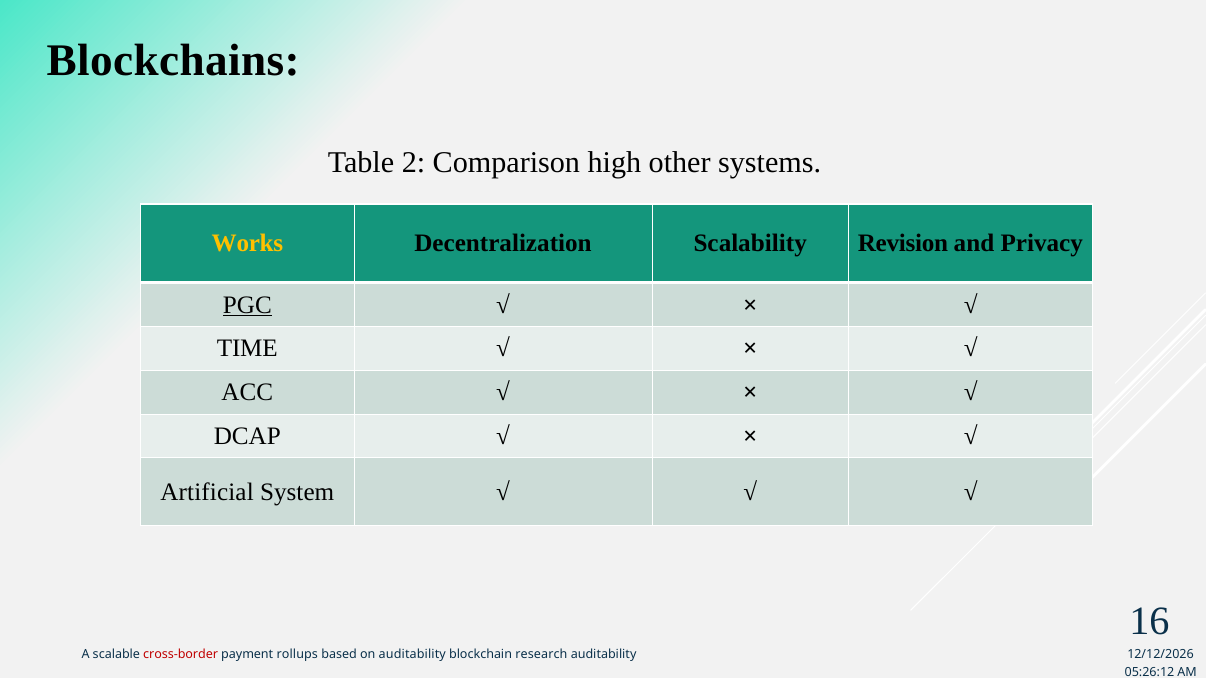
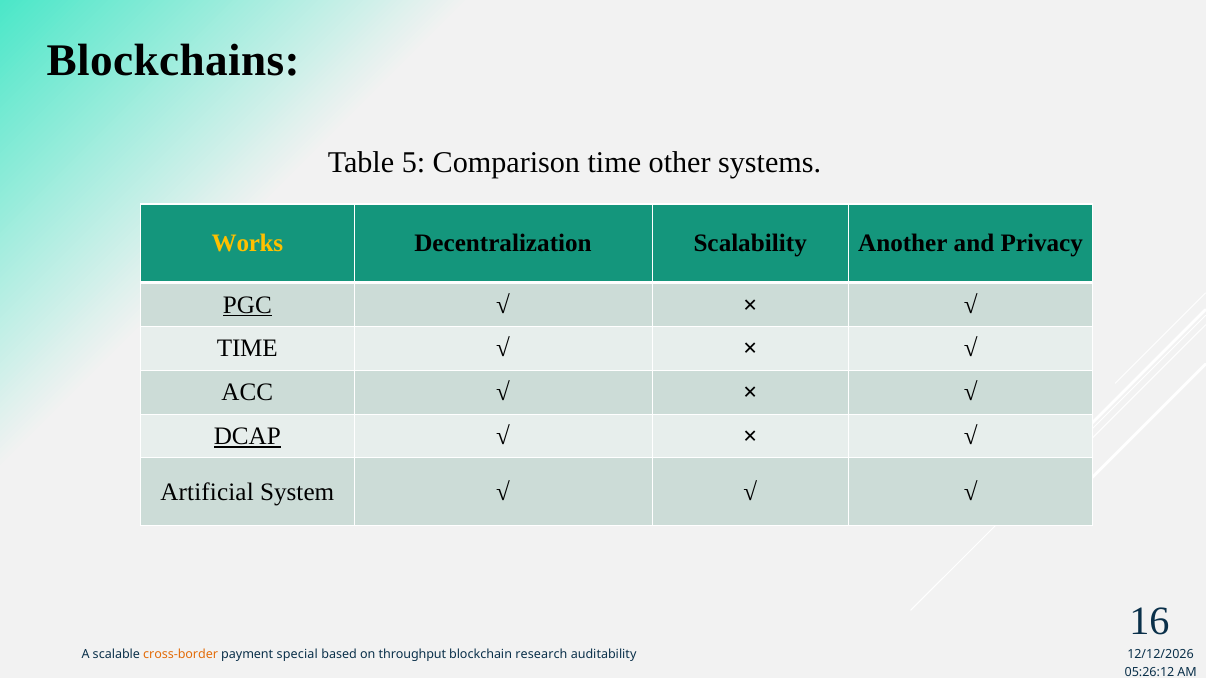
2: 2 -> 5 (414, 163)
Comparison high: high -> time (614, 163)
Revision: Revision -> Another (903, 244)
DCAP underline: none -> present (247, 436)
cross-border colour: red -> orange (181, 655)
rollups: rollups -> special (297, 655)
on auditability: auditability -> throughput (412, 655)
